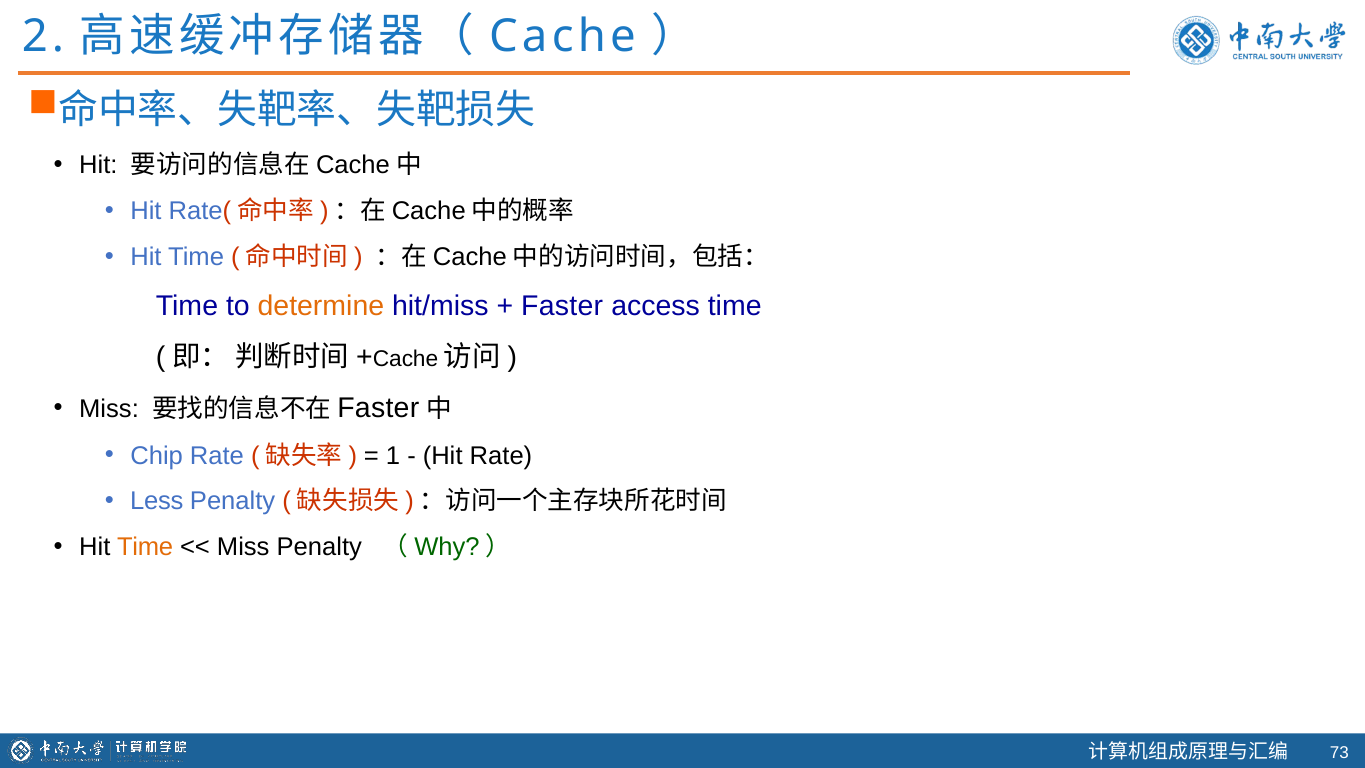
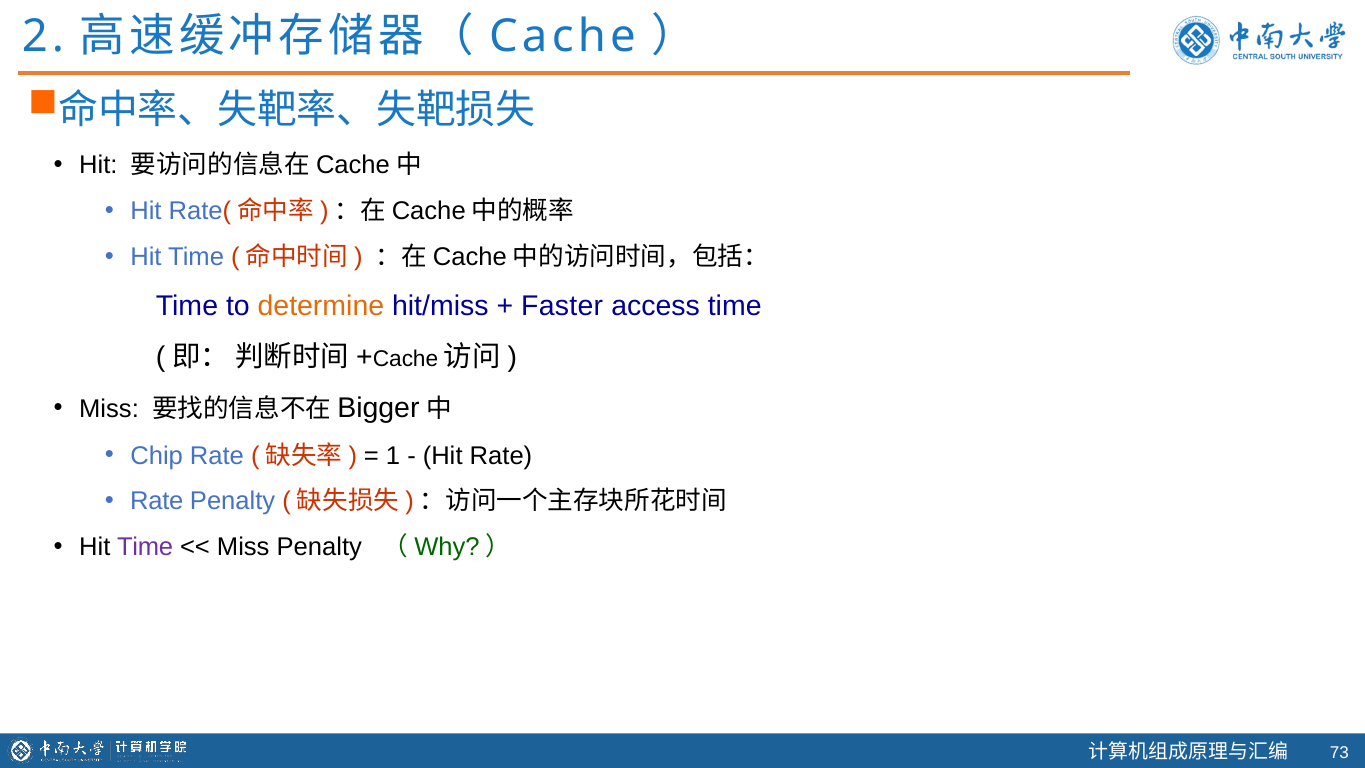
Faster: Faster -> Bigger (378, 408)
Less: Less -> Rate (157, 501)
Time colour: orange -> purple (145, 547)
